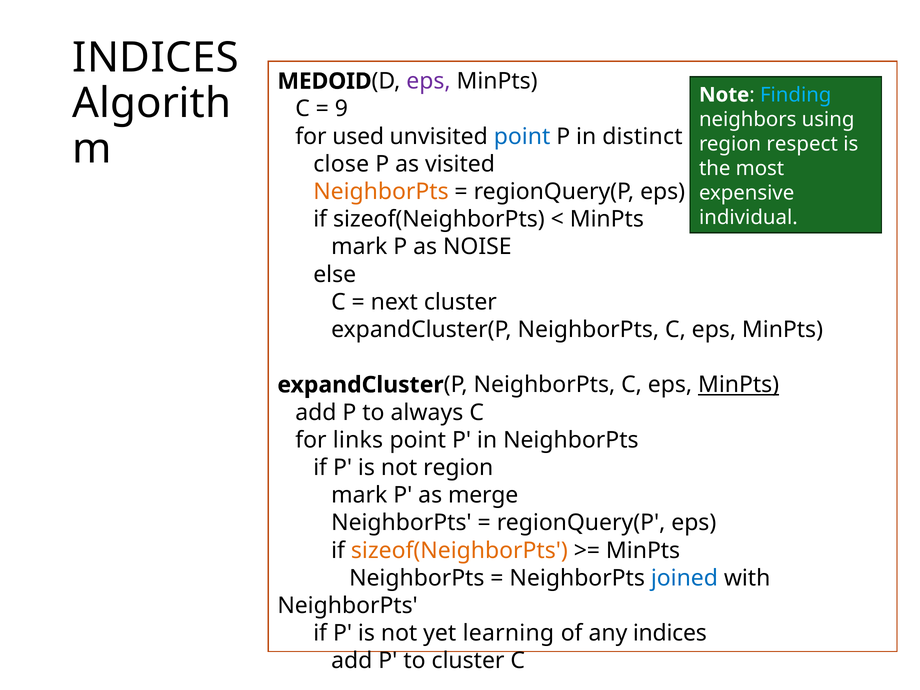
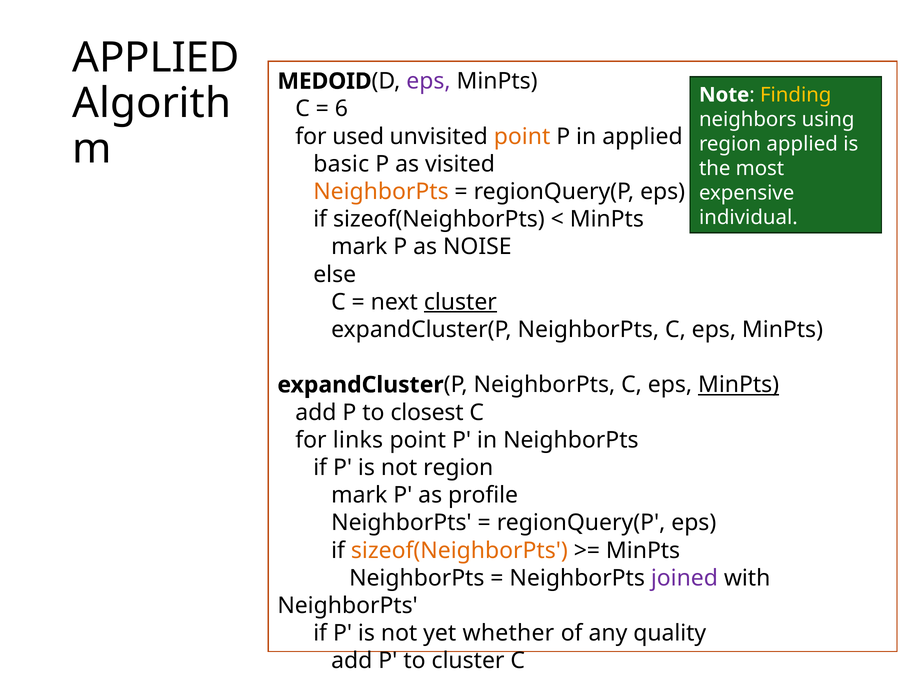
INDICES: INDICES -> APPLIED (156, 58)
Finding colour: light blue -> yellow (796, 95)
9: 9 -> 6 (341, 109)
point colour: blue -> orange (522, 136)
in distinct: distinct -> applied (642, 136)
region respect: respect -> applied (802, 144)
close: close -> basic (341, 164)
cluster underline: none -> present (460, 302)
always: always -> closest (427, 412)
merge: merge -> profile (483, 495)
joined colour: blue -> purple (684, 578)
learning: learning -> whether (508, 633)
any indices: indices -> quality (670, 633)
